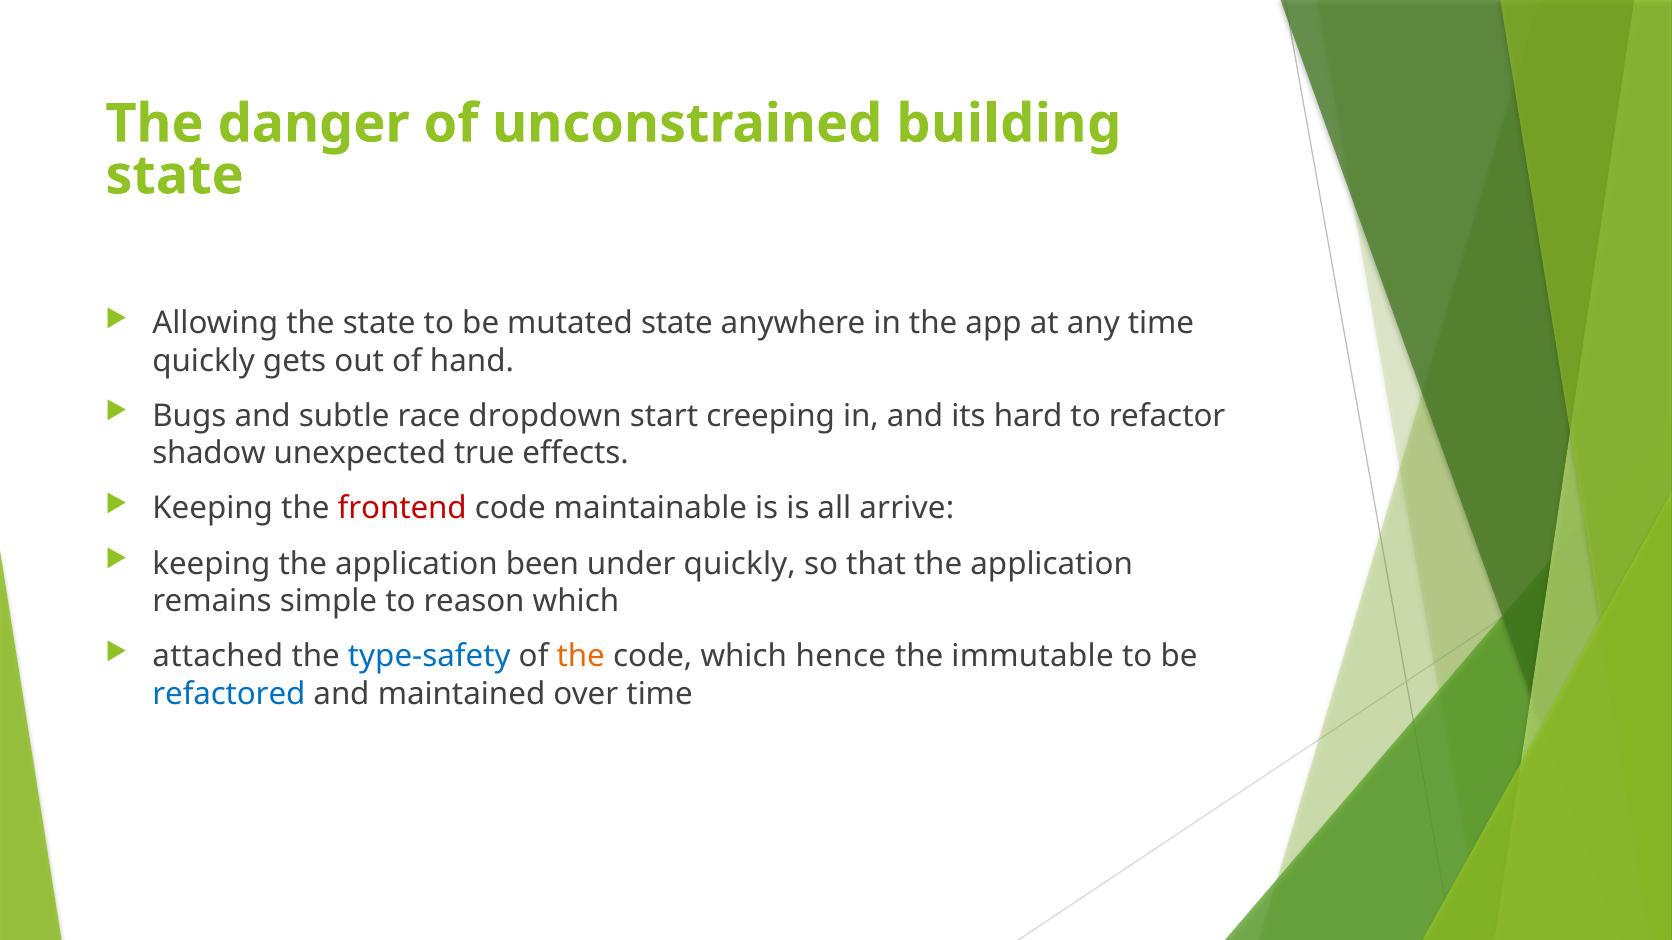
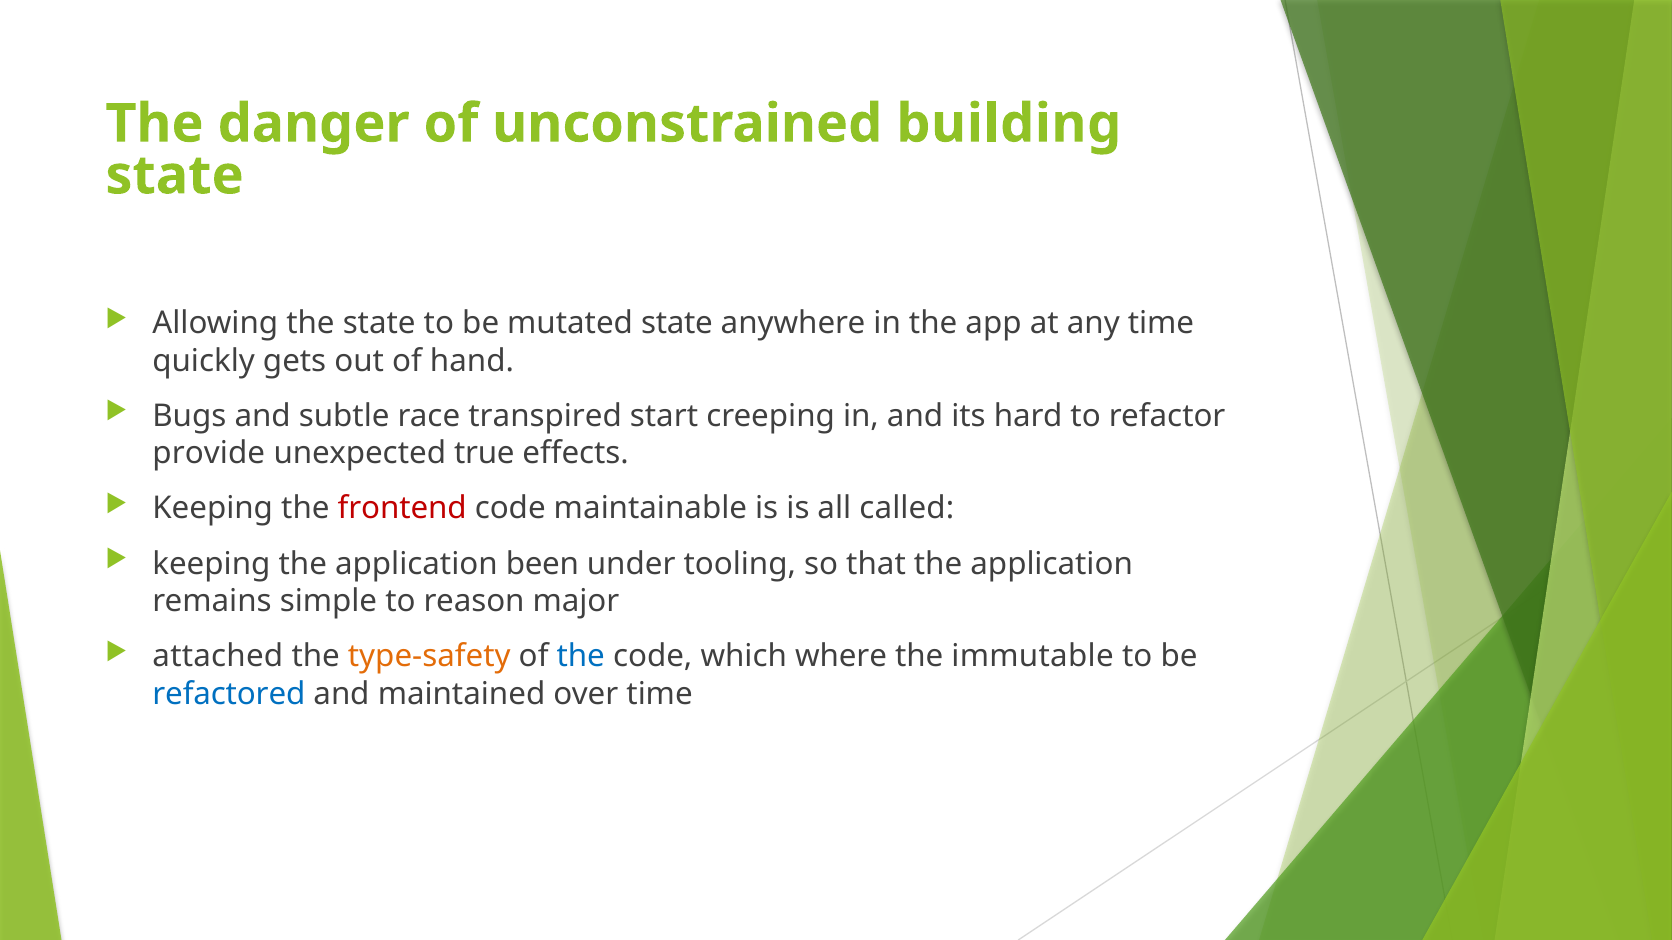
dropdown: dropdown -> transpired (545, 416)
shadow: shadow -> provide (209, 454)
arrive: arrive -> called (907, 509)
under quickly: quickly -> tooling (740, 564)
reason which: which -> major (576, 602)
type-safety colour: blue -> orange (429, 657)
the colour: orange -> blue (581, 657)
hence: hence -> where (841, 657)
